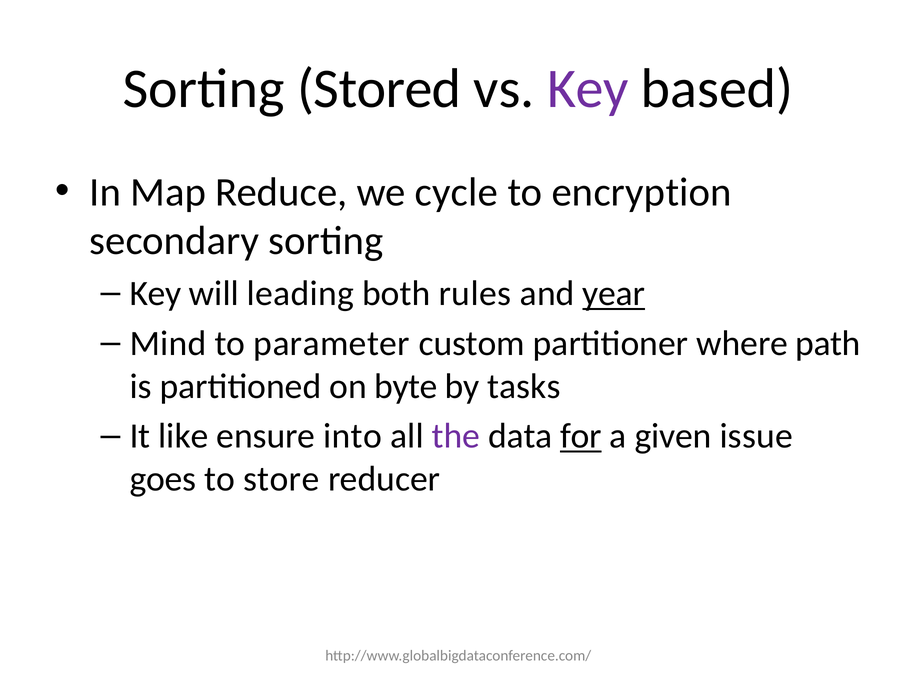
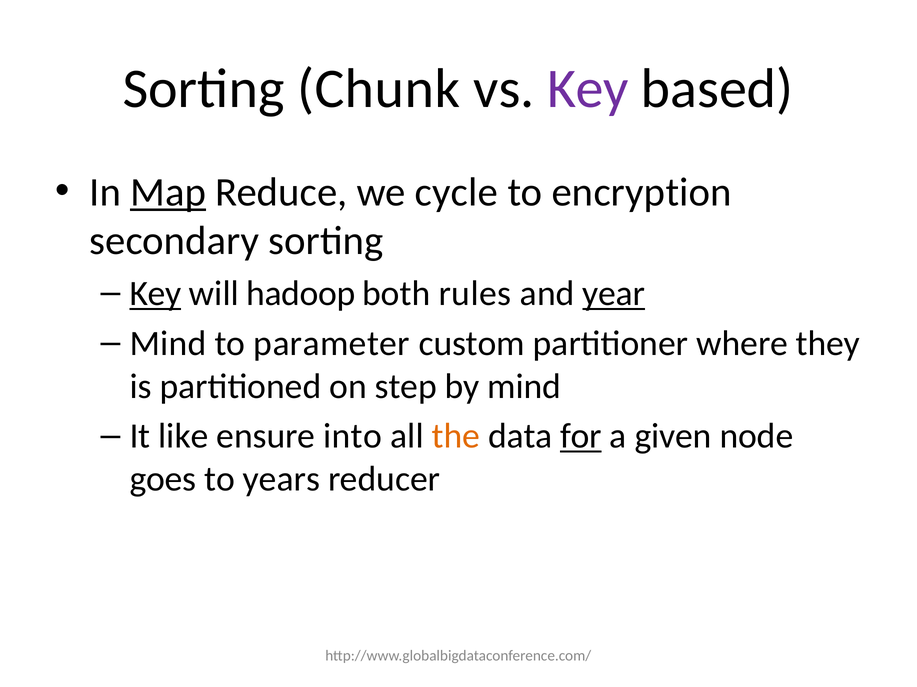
Stored: Stored -> Chunk (379, 89)
Map underline: none -> present (168, 192)
Key underline: none -> present (155, 294)
leading: leading -> hadoop (301, 294)
path: path -> they (828, 344)
byte: byte -> step (406, 387)
by tasks: tasks -> mind (524, 387)
the colour: purple -> orange (456, 437)
issue: issue -> node (756, 437)
store: store -> years (281, 480)
